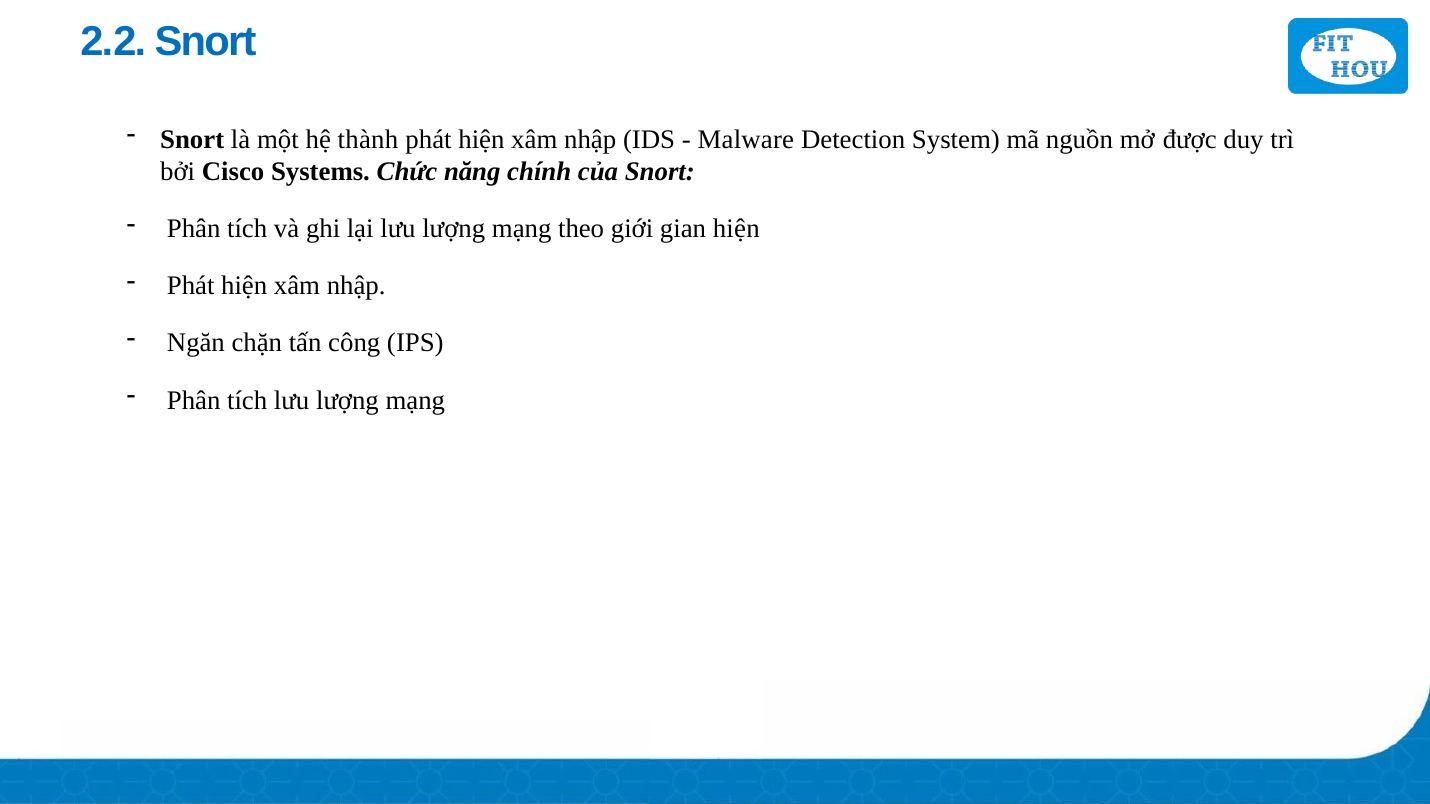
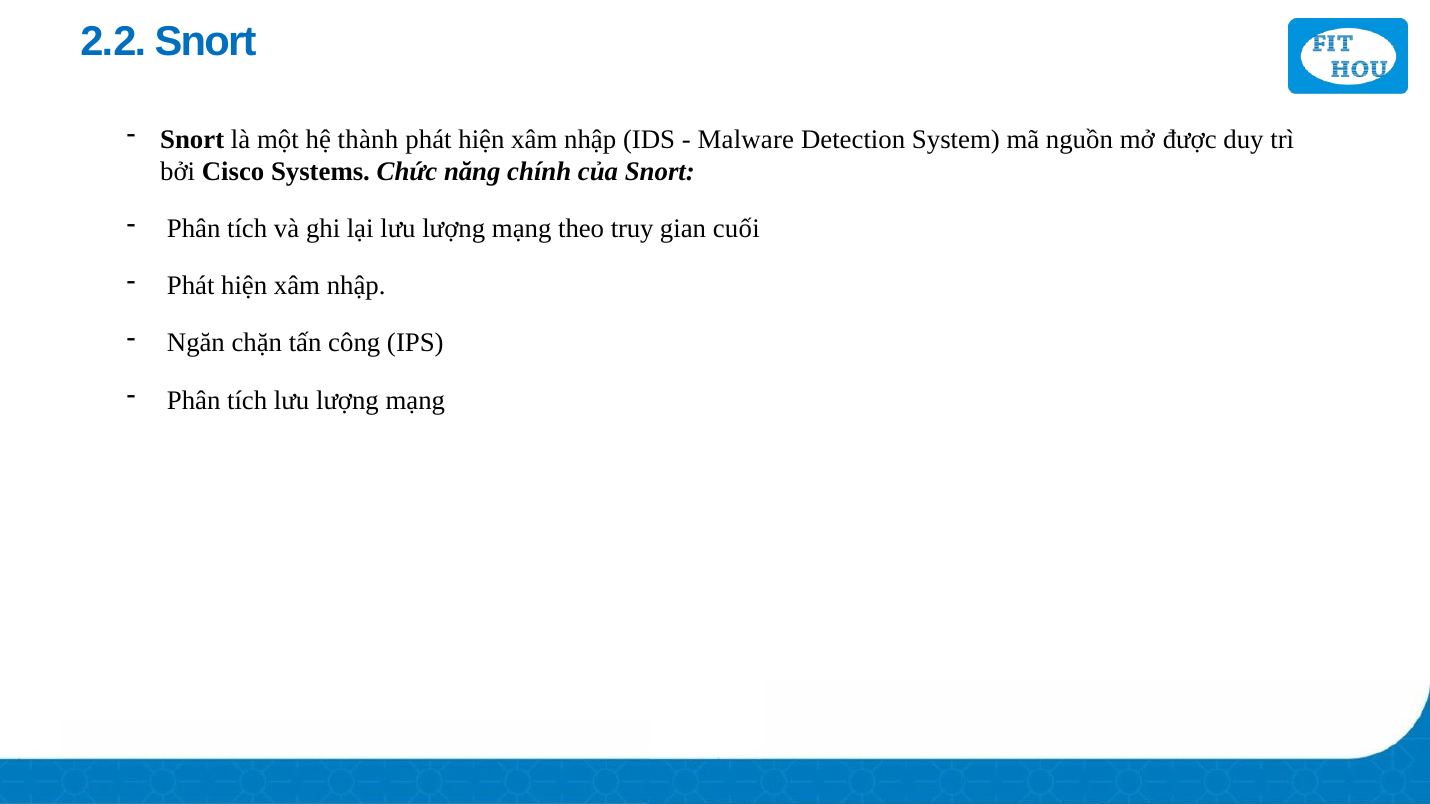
giới: giới -> truy (632, 229)
gian hiện: hiện -> cuối (736, 229)
